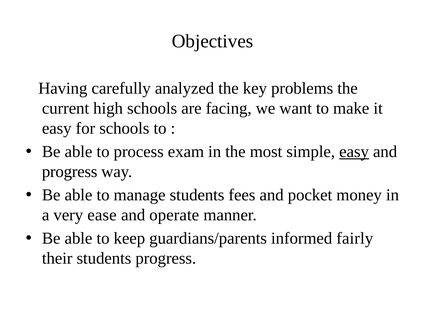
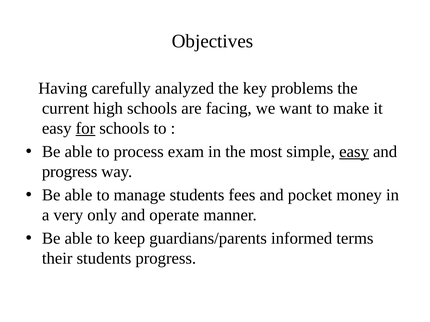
for underline: none -> present (85, 129)
ease: ease -> only (102, 215)
fairly: fairly -> terms (355, 239)
